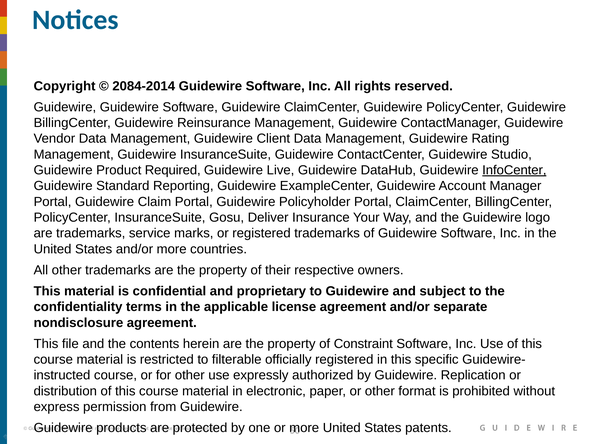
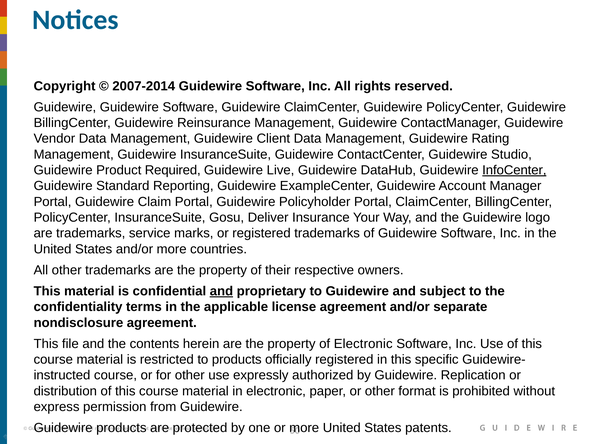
2084-2014: 2084-2014 -> 2007-2014 (144, 86)
and underline: none -> present (221, 291)
of Constraint: Constraint -> Electronic (363, 344)
to filterable: filterable -> products (237, 360)
